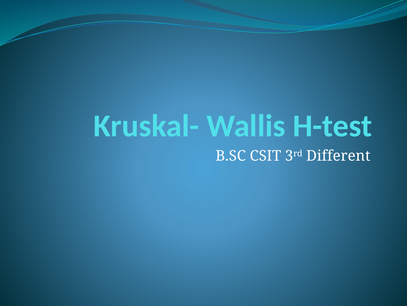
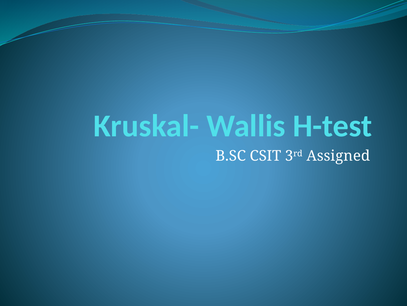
Different: Different -> Assigned (338, 156)
